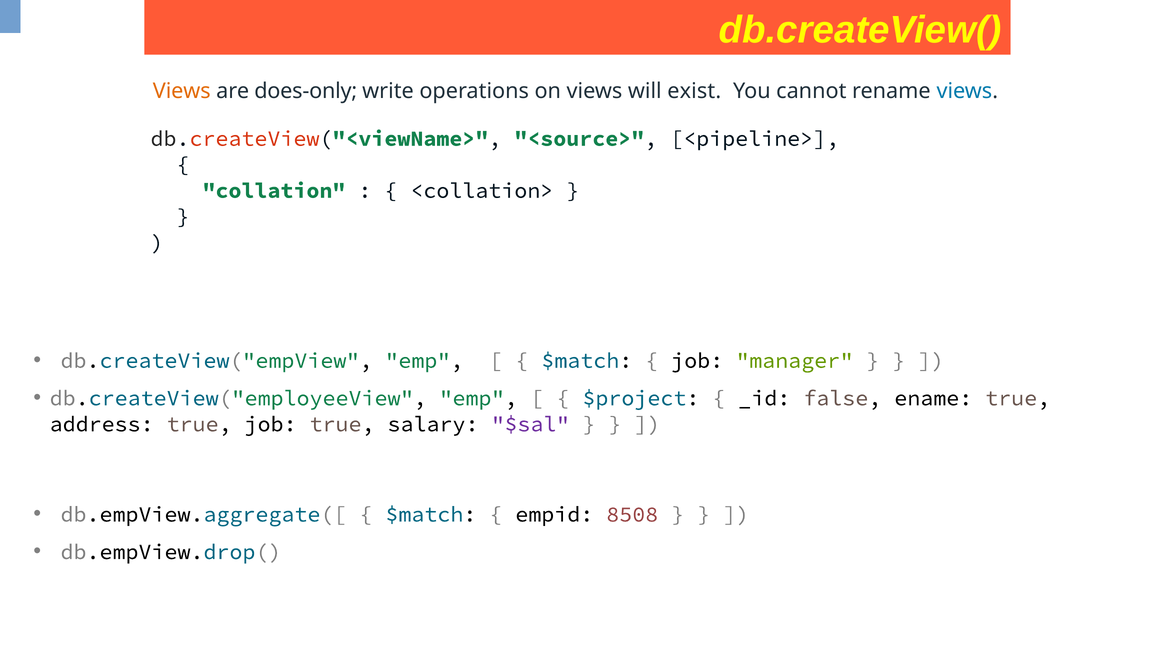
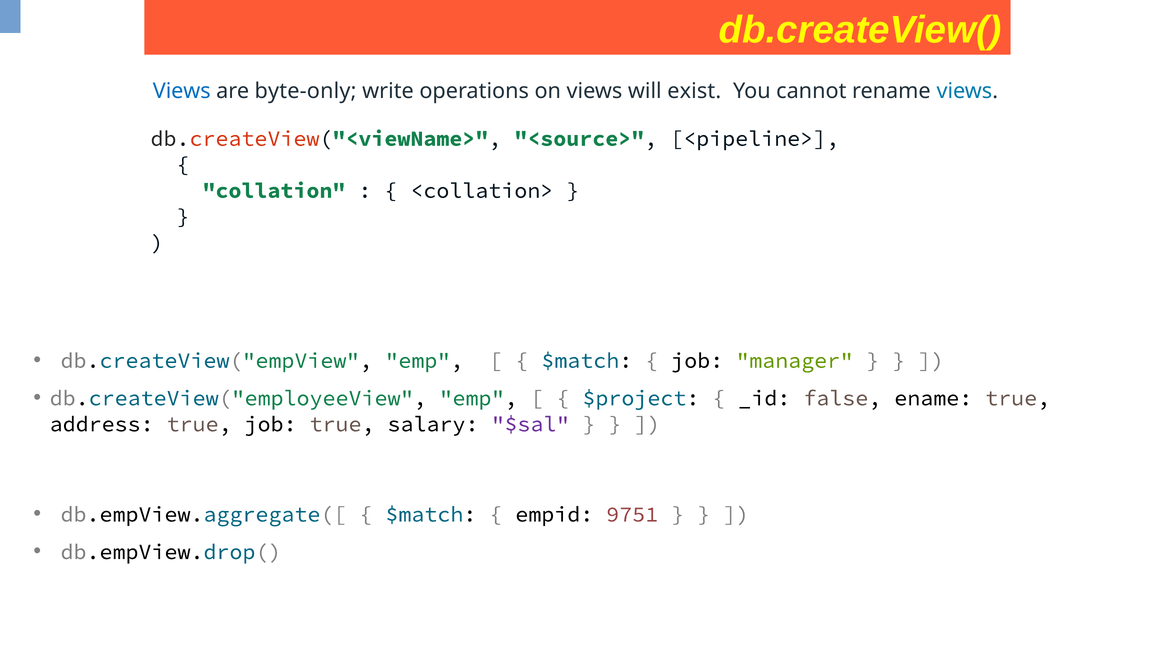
Views colour: orange -> blue (182, 91)
does-only: does-only -> byte-only (306, 91)
8508: 8508 -> 9751 (632, 514)
